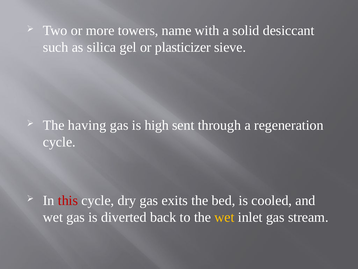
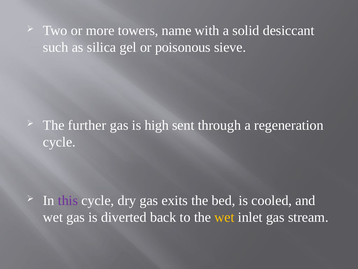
plasticizer: plasticizer -> poisonous (183, 47)
having: having -> further (87, 125)
this colour: red -> purple (68, 200)
